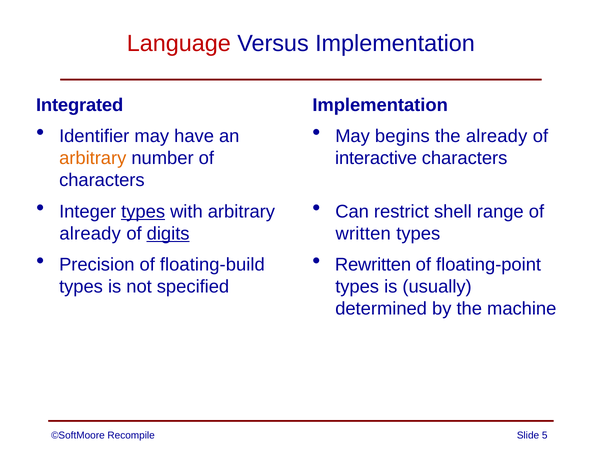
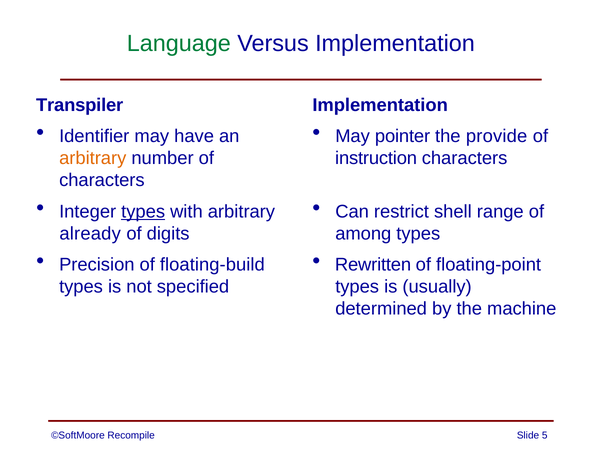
Language colour: red -> green (179, 44)
Integrated: Integrated -> Transpiler (80, 105)
begins: begins -> pointer (403, 136)
the already: already -> provide (497, 136)
interactive: interactive -> instruction (376, 158)
digits underline: present -> none (168, 234)
written: written -> among (363, 234)
